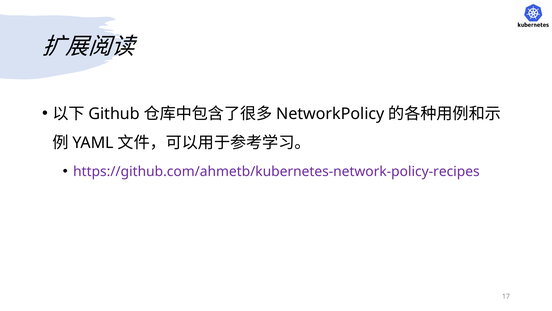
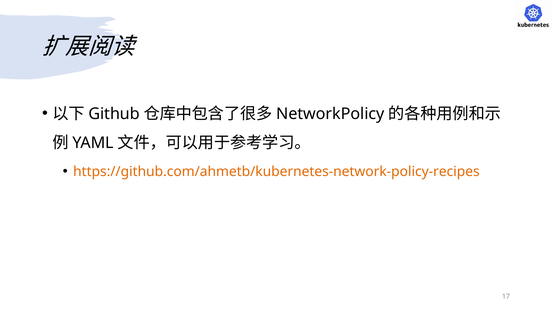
https://github.com/ahmetb/kubernetes-network-policy-recipes colour: purple -> orange (276, 171)
